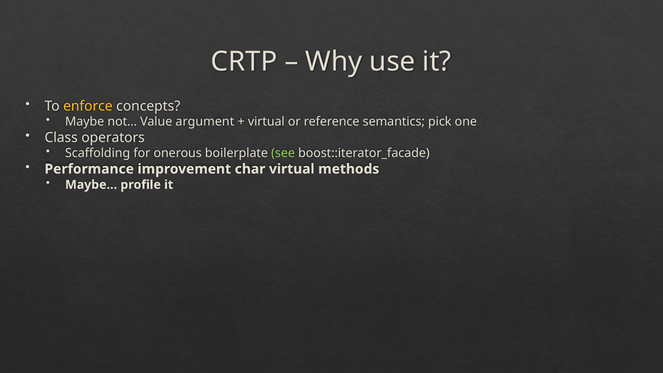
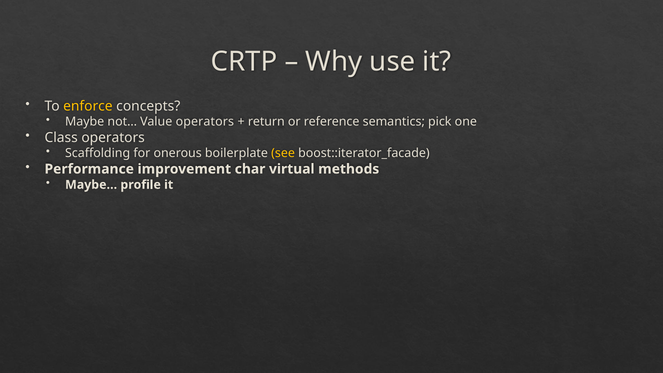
Value argument: argument -> operators (205, 122)
virtual: virtual -> return (266, 122)
see colour: light green -> yellow (283, 153)
